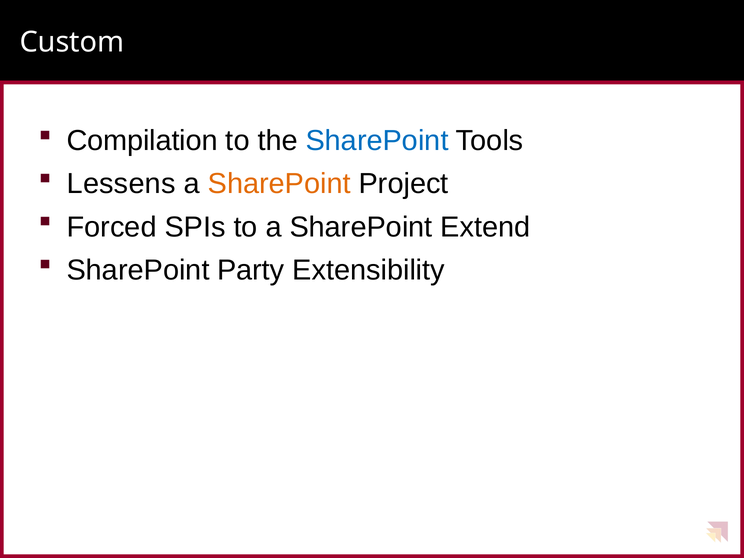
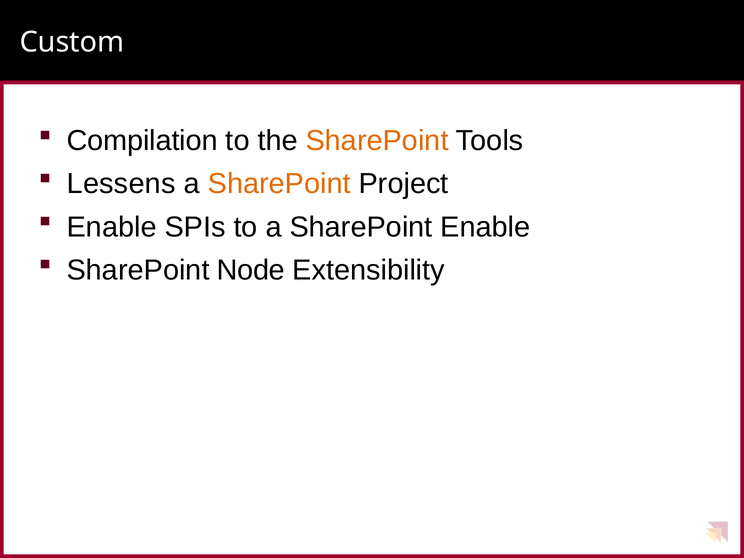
SharePoint colour: blue -> orange (377, 141)
Forced: Forced -> Enable (112, 227)
SharePoint Extend: Extend -> Enable (485, 227)
Party: Party -> Node (251, 270)
